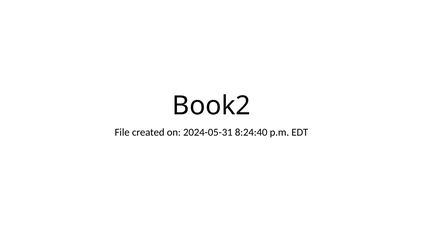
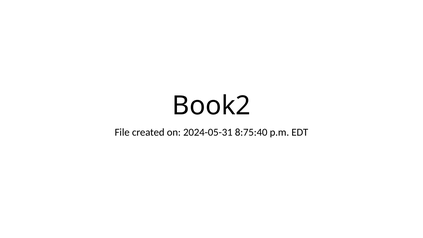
8:24:40: 8:24:40 -> 8:75:40 (251, 132)
